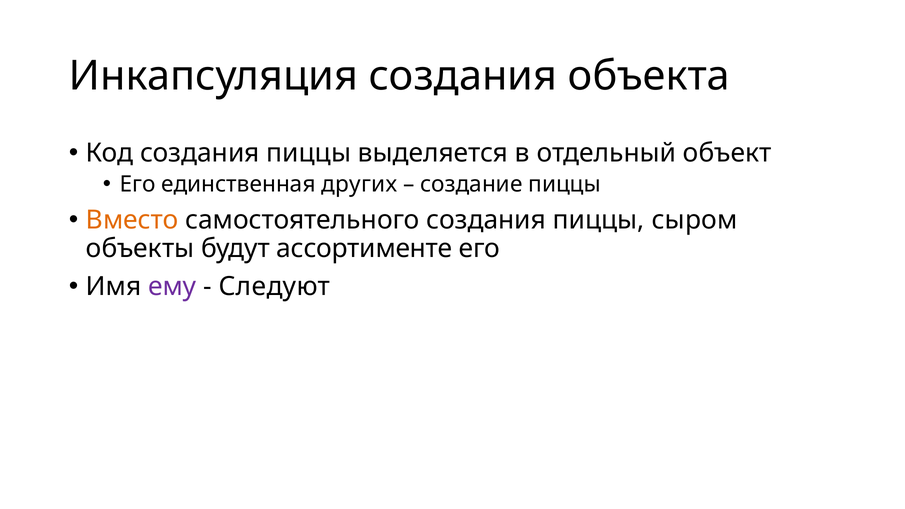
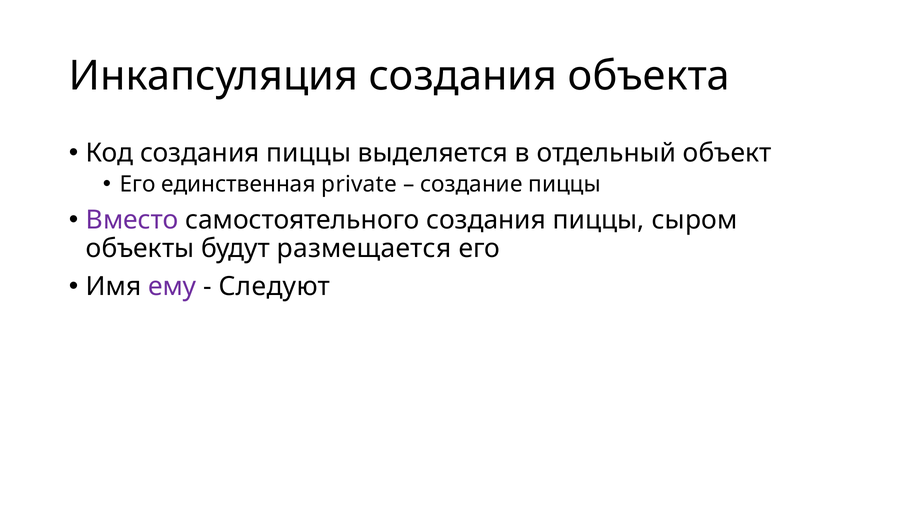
других: других -> private (359, 184)
Вместо colour: orange -> purple (132, 220)
ассортименте: ассортименте -> размещается (364, 249)
